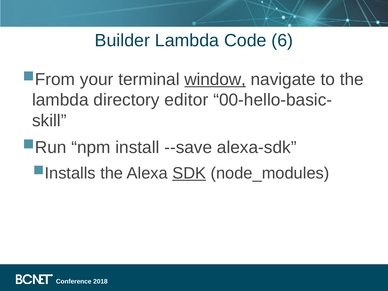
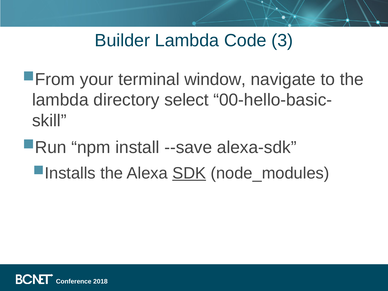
6: 6 -> 3 (282, 41)
window underline: present -> none (215, 79)
editor: editor -> select (187, 100)
